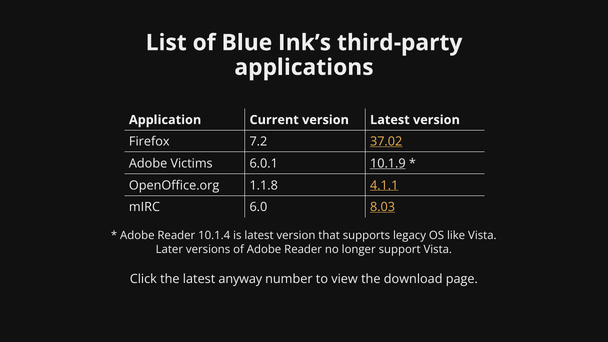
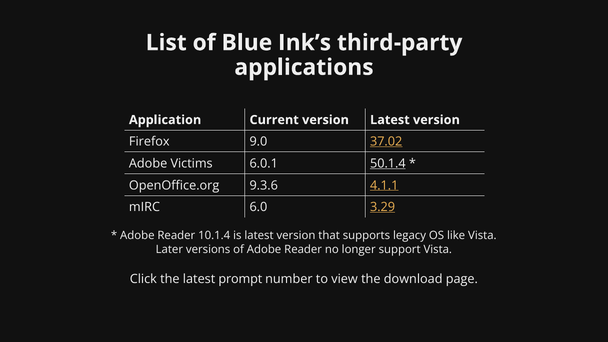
7.2: 7.2 -> 9.0 (258, 142)
10.1.9: 10.1.9 -> 50.1.4 (388, 164)
1.1.8: 1.1.8 -> 9.3.6 (264, 185)
8.03: 8.03 -> 3.29 (383, 207)
anyway: anyway -> prompt (240, 279)
